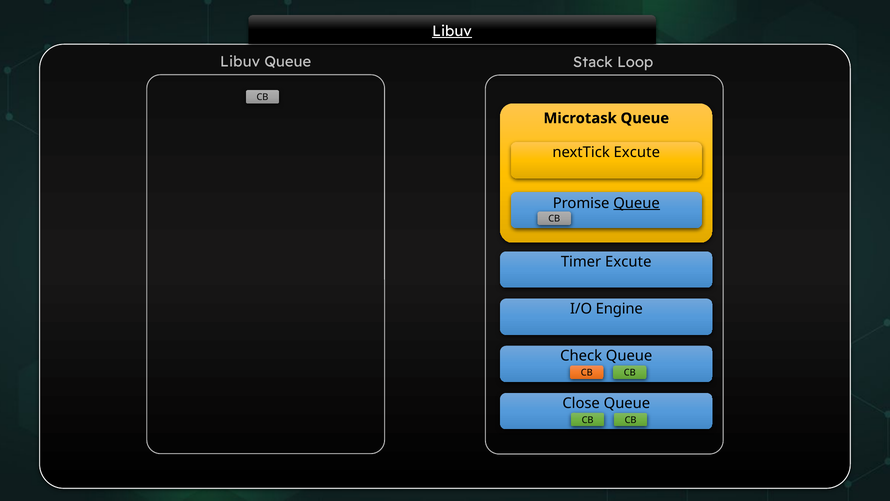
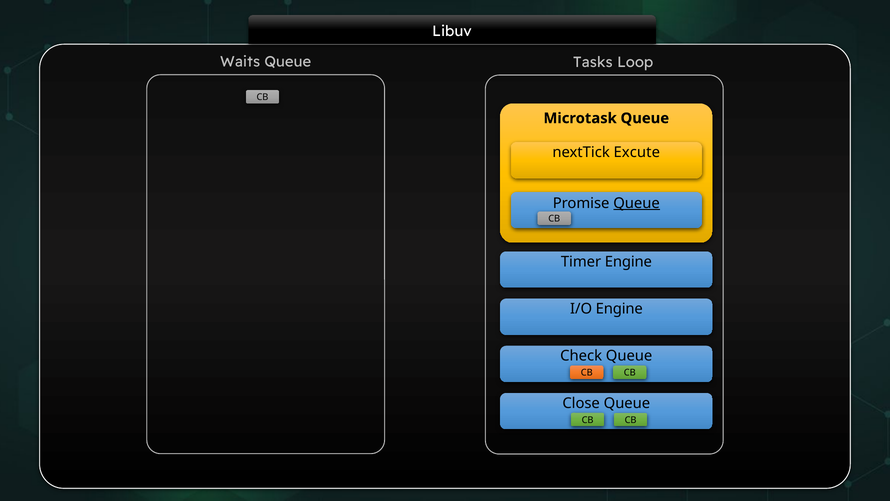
Libuv underline: present -> none (452, 31)
Libuv: Libuv -> Waits (240, 62)
Stack: Stack -> Tasks (593, 62)
Timer Excute: Excute -> Engine (628, 261)
